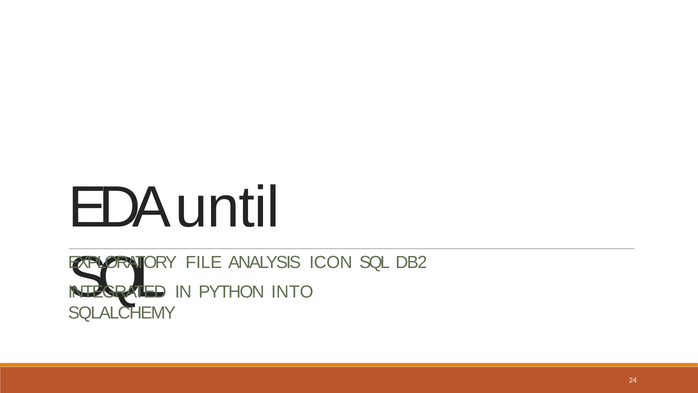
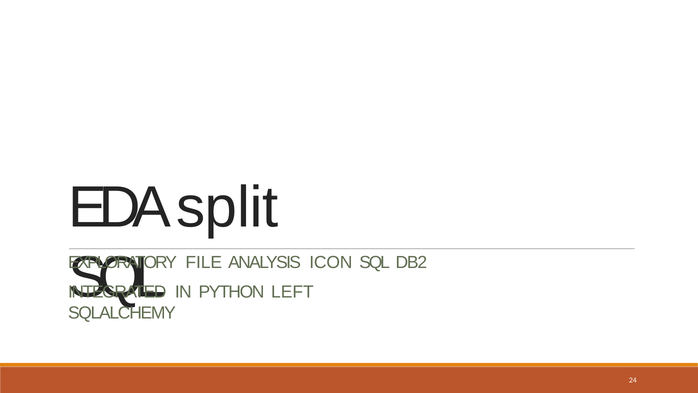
until: until -> split (227, 207)
INTO: INTO -> LEFT (292, 291)
